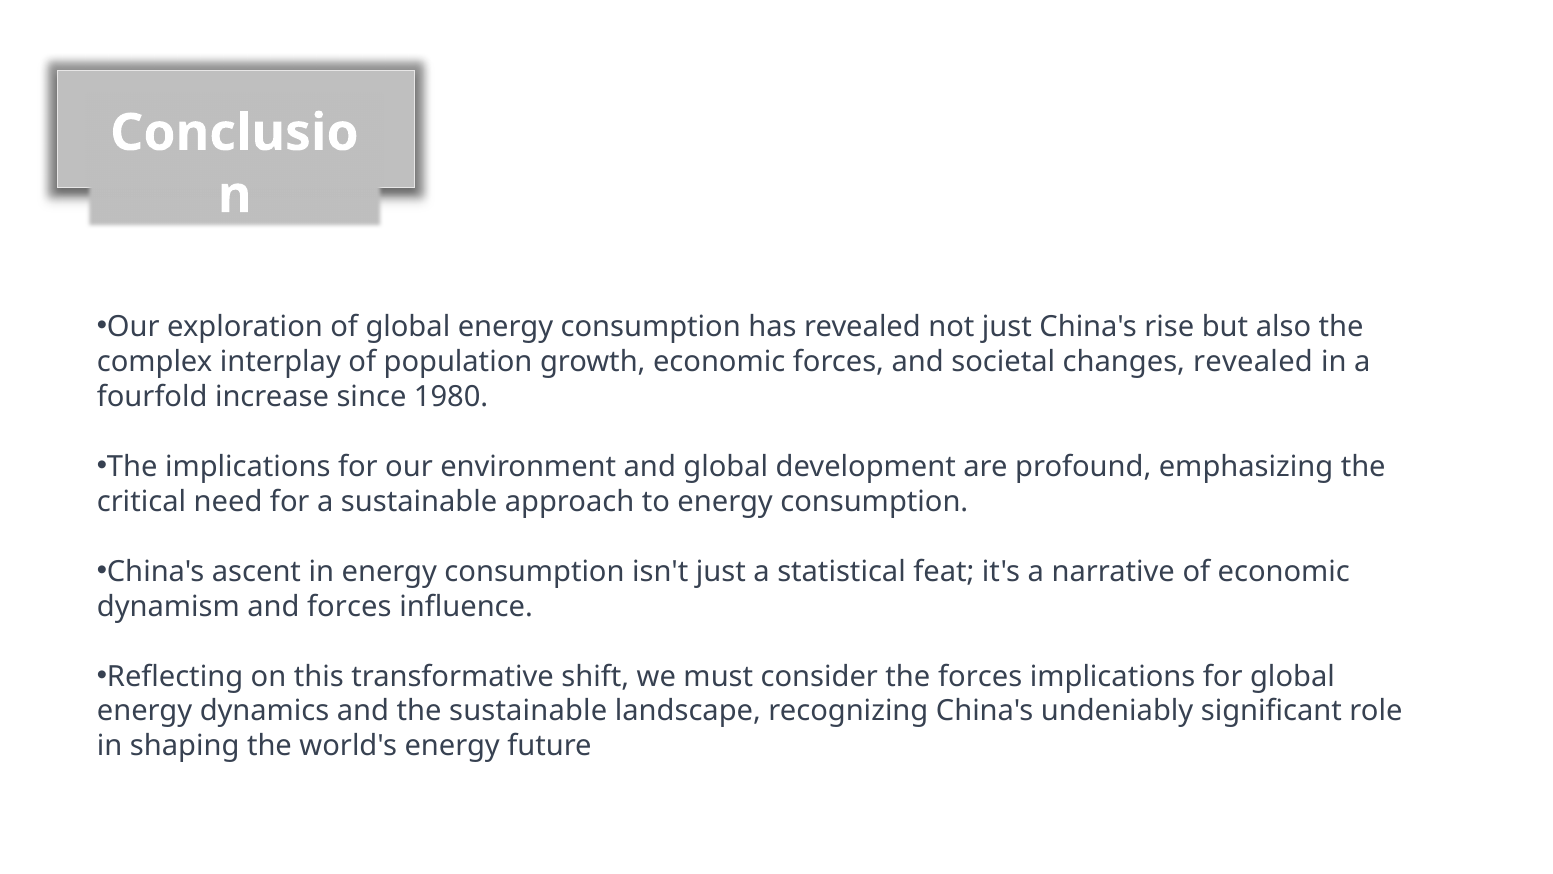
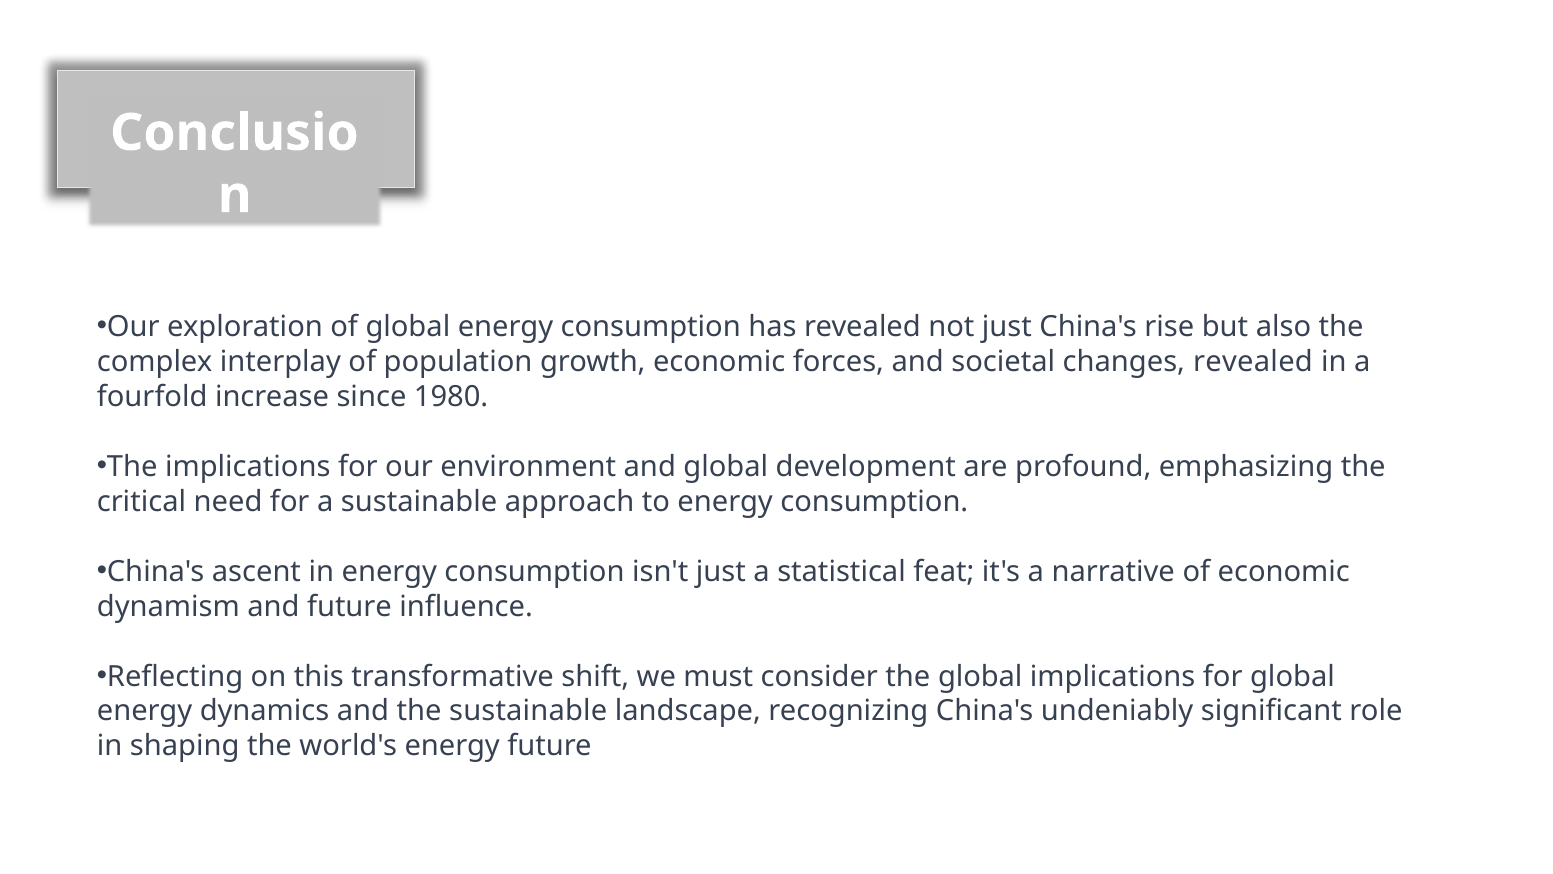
and forces: forces -> future (349, 606)
the forces: forces -> global (980, 676)
